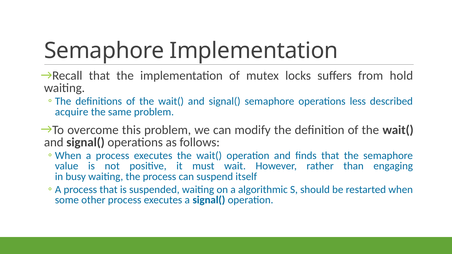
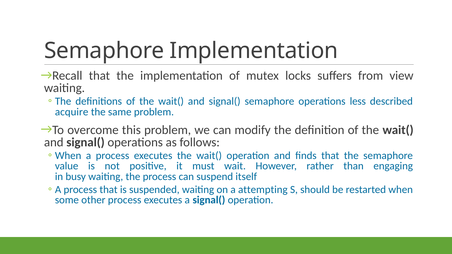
hold: hold -> view (402, 76)
algorithmic: algorithmic -> attempting (263, 190)
